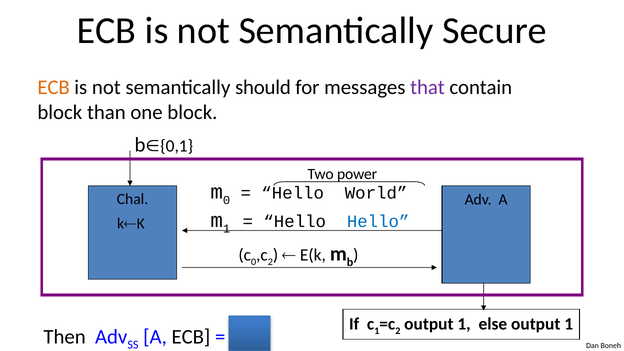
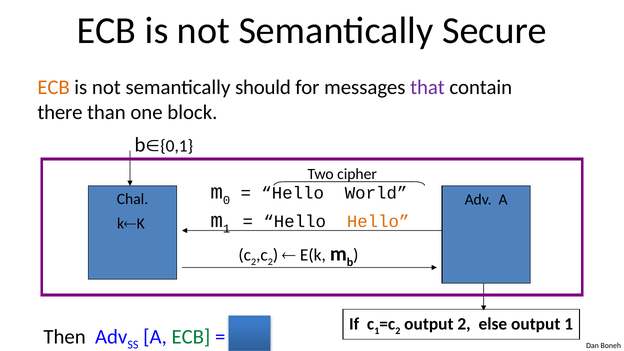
block: block -> there (60, 112)
power: power -> cipher (357, 174)
Hello colour: blue -> orange (378, 222)
0: 0 -> 2 (254, 262)
1: 1 -> 2 (464, 324)
ECB colour: black -> green (191, 337)
